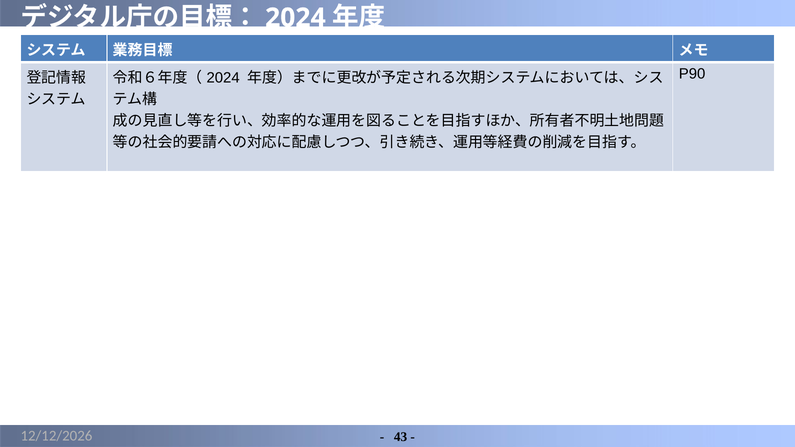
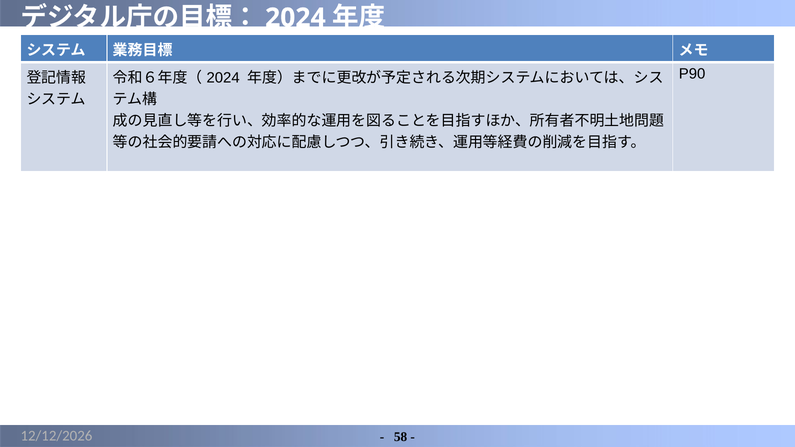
43: 43 -> 58 (401, 437)
